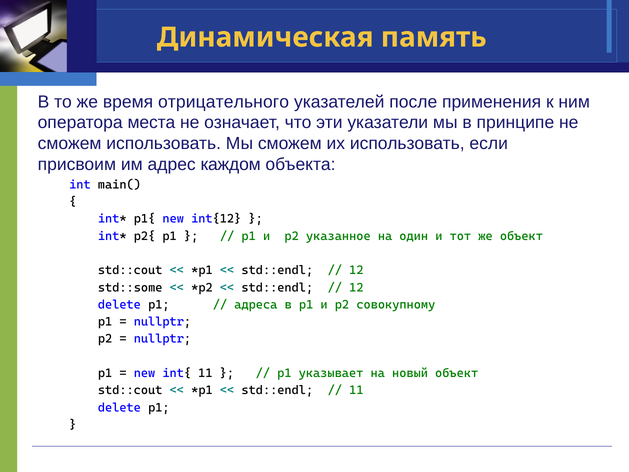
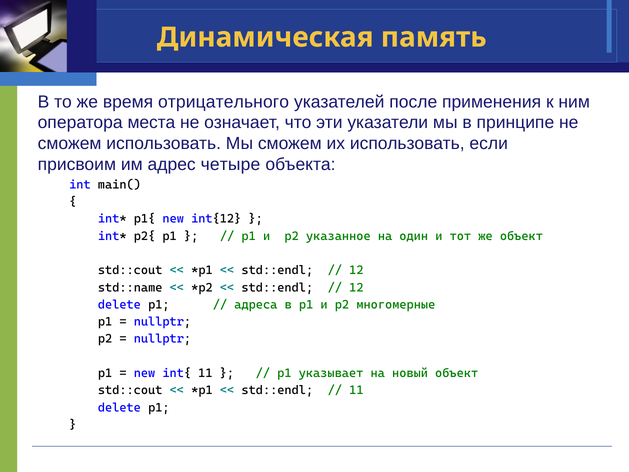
каждом: каждом -> четыре (230, 165)
std::some: std::some -> std::name (130, 287)
совокупному: совокупному -> многомерные (396, 304)
